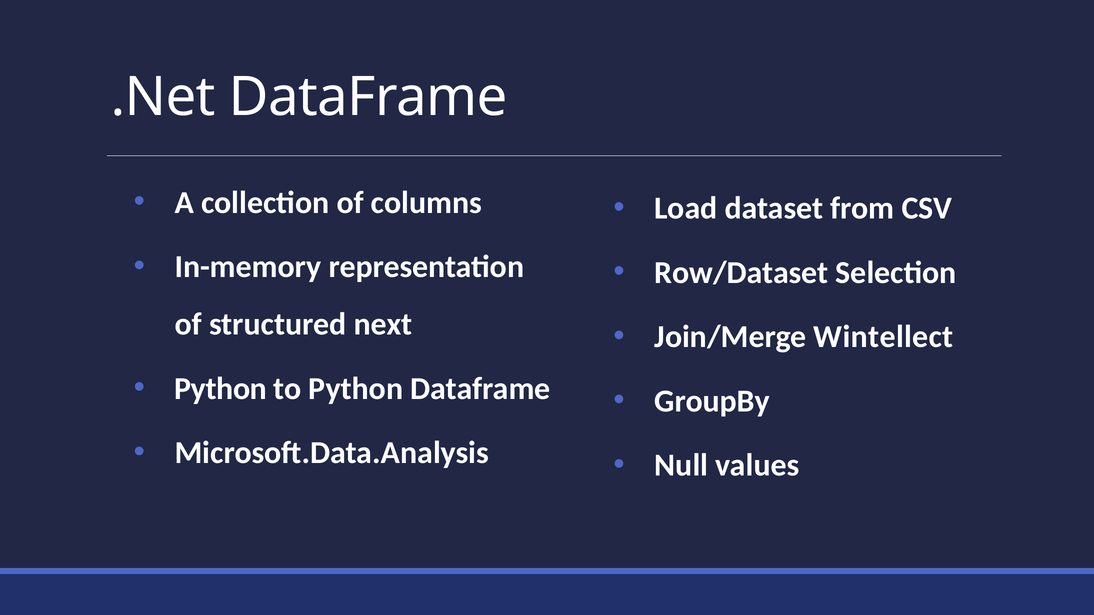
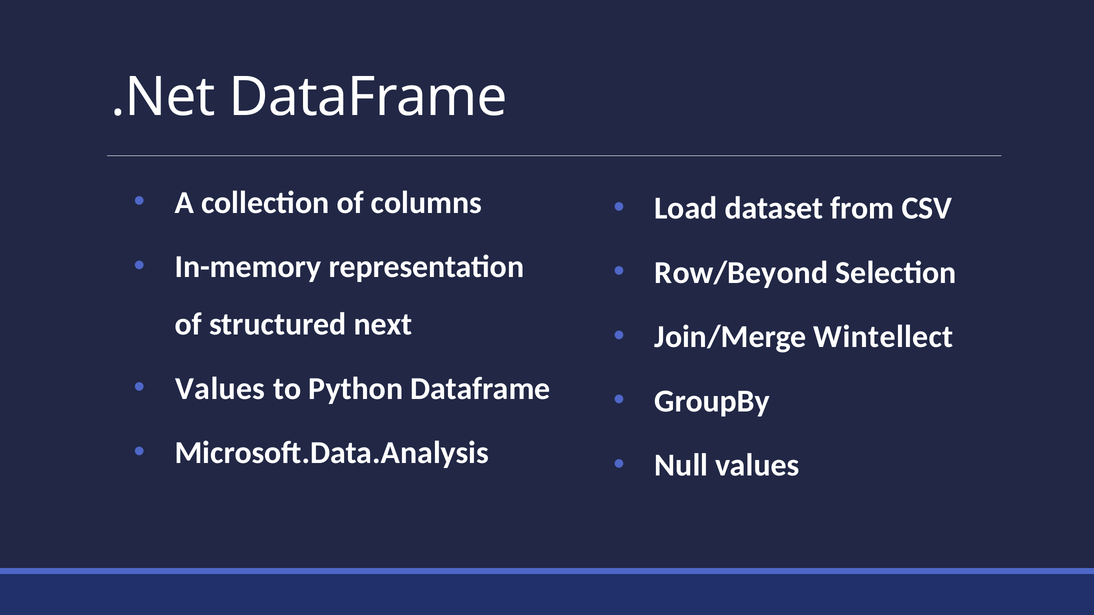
Row/Dataset: Row/Dataset -> Row/Beyond (741, 273)
Python: Python -> Values (220, 389)
